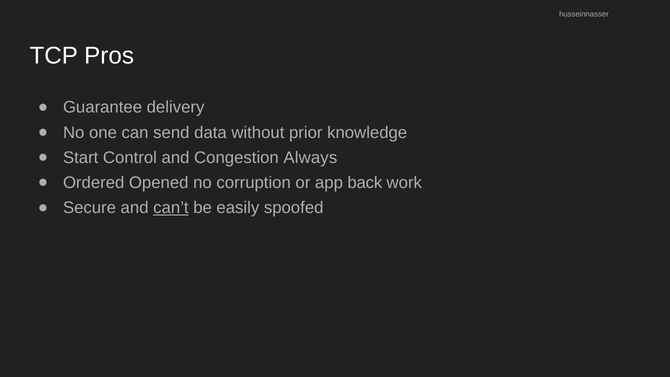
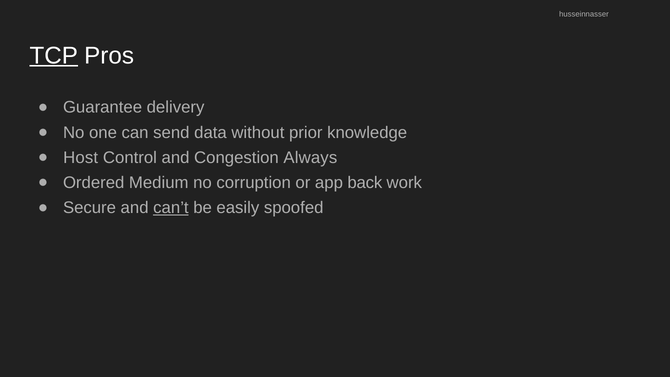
TCP underline: none -> present (54, 56)
Start: Start -> Host (81, 158)
Opened: Opened -> Medium (159, 183)
